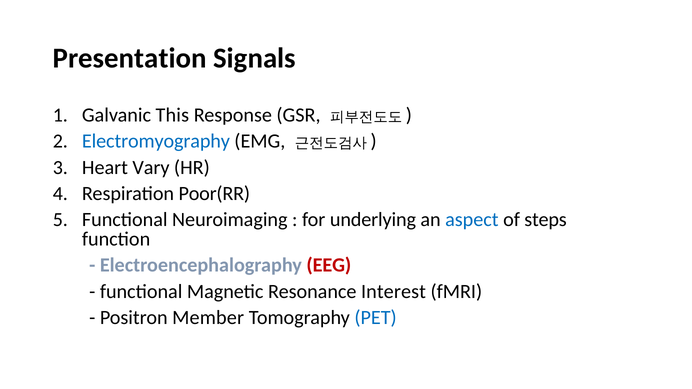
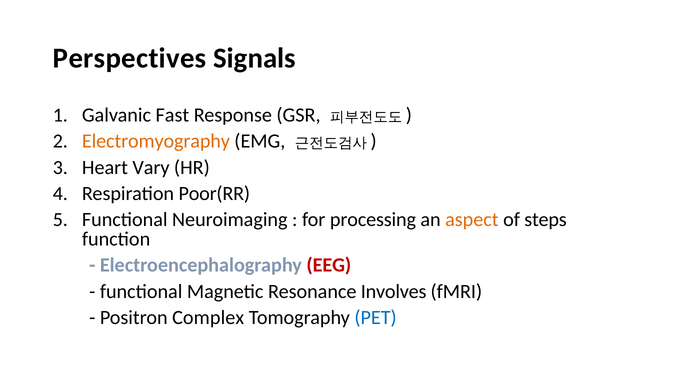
Presentation: Presentation -> Perspectives (130, 58)
This: This -> Fast (172, 115)
Electromyography colour: blue -> orange (156, 141)
underlying: underlying -> processing (373, 220)
aspect colour: blue -> orange (472, 220)
Interest: Interest -> Involves (394, 292)
Member: Member -> Complex (208, 318)
